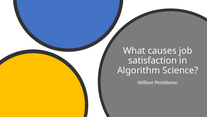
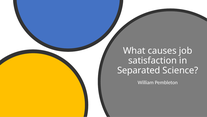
Algorithm: Algorithm -> Separated (139, 70)
